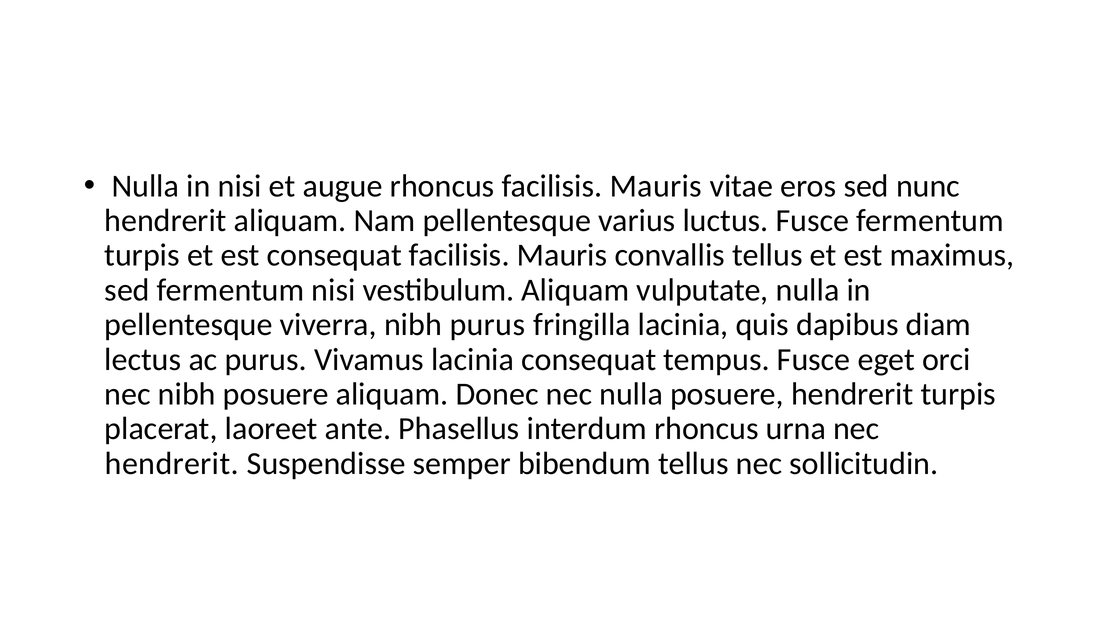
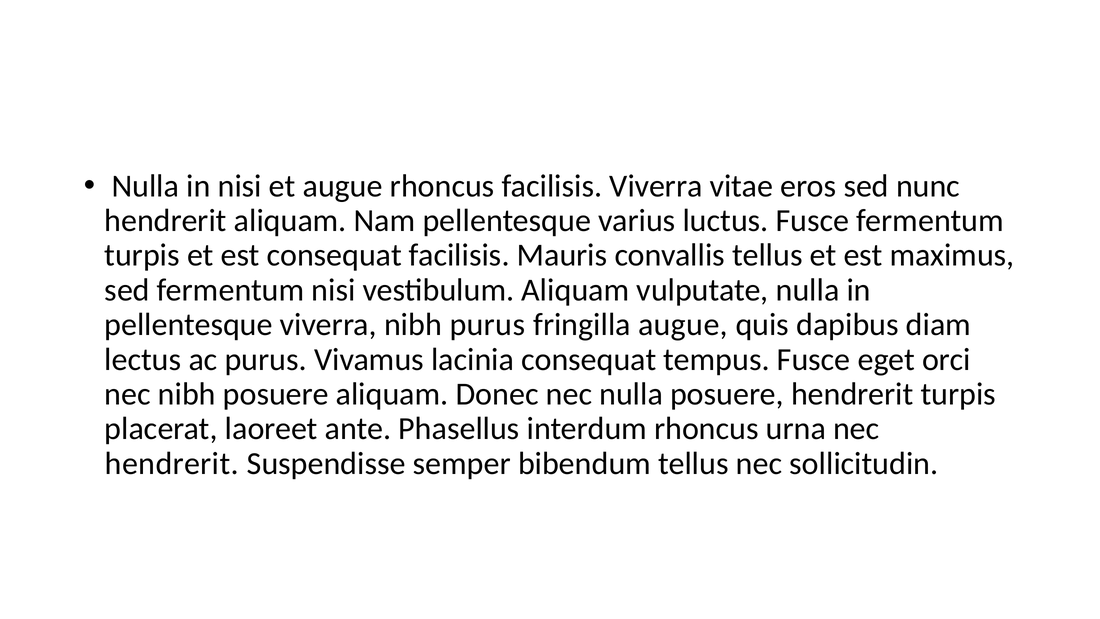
rhoncus facilisis Mauris: Mauris -> Viverra (656, 186)
fringilla lacinia: lacinia -> augue (683, 325)
